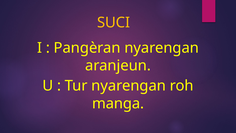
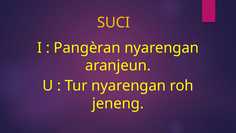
manga: manga -> jeneng (118, 103)
